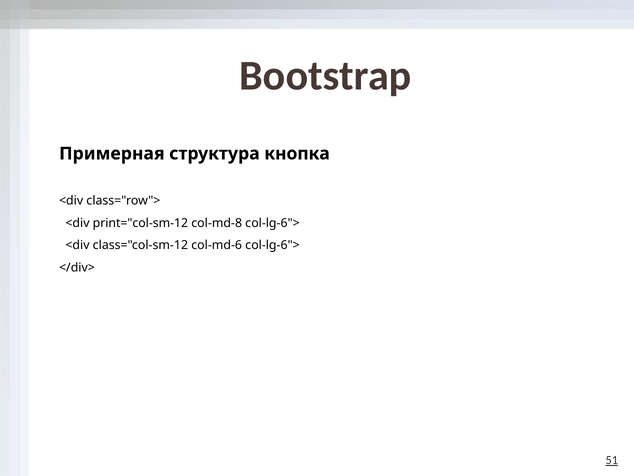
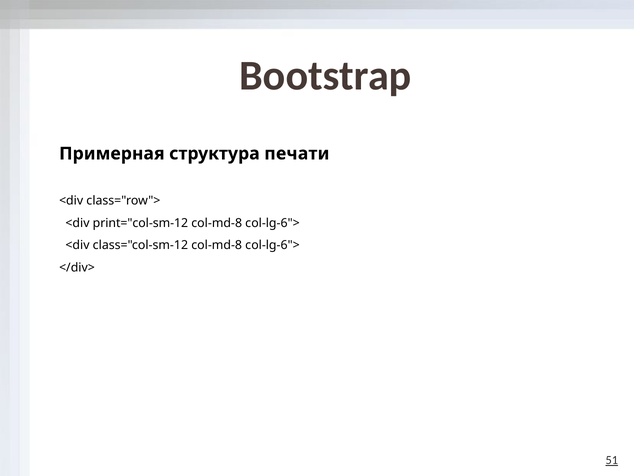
кнопка: кнопка -> печати (297, 153)
class="col-sm-12 col-md-6: col-md-6 -> col-md-8 (217, 245)
